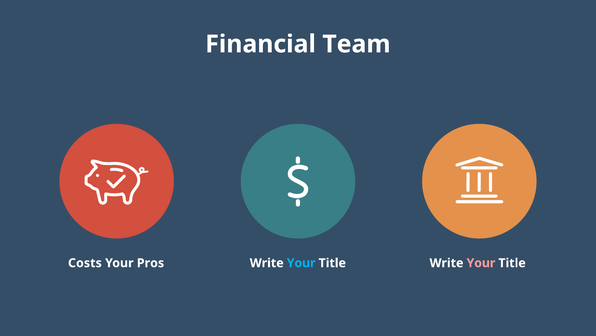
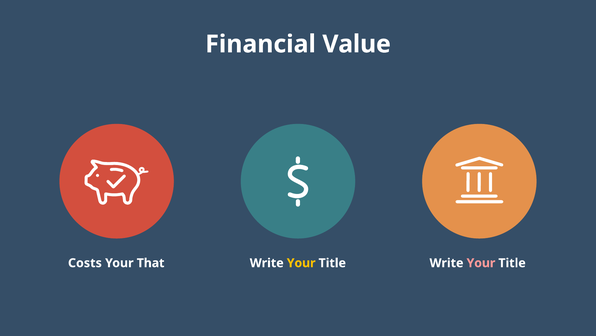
Team: Team -> Value (357, 44)
Pros: Pros -> That (151, 263)
Your colour: light blue -> yellow (301, 263)
